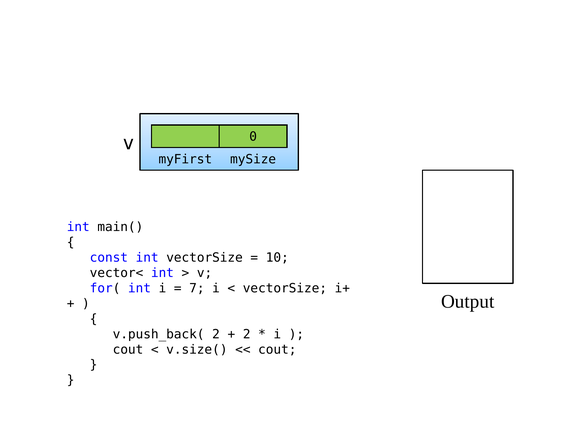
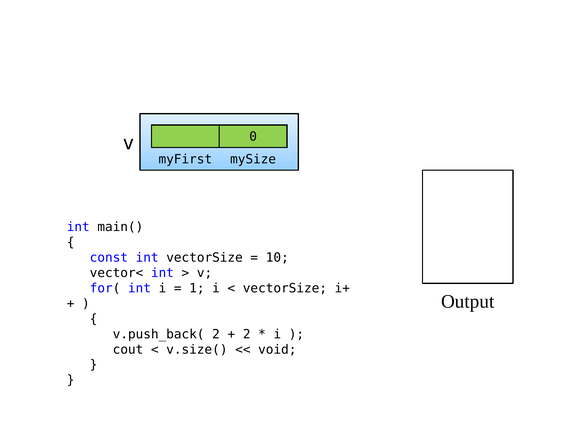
7: 7 -> 1 (197, 288)
cout: cout -> void (277, 349)
